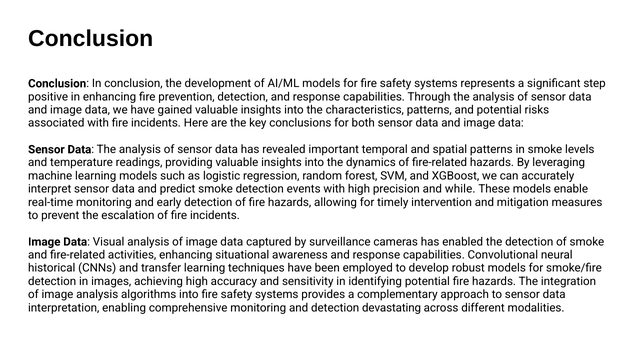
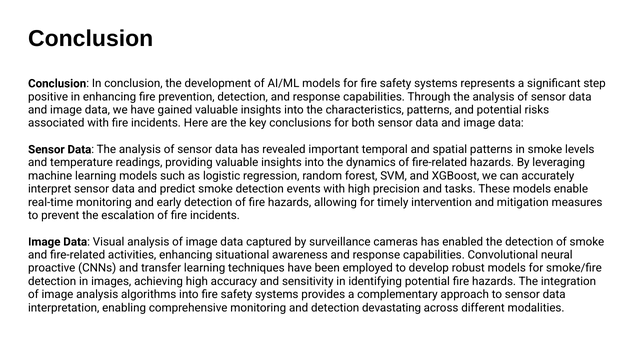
while: while -> tasks (460, 189)
historical: historical -> proactive (52, 268)
